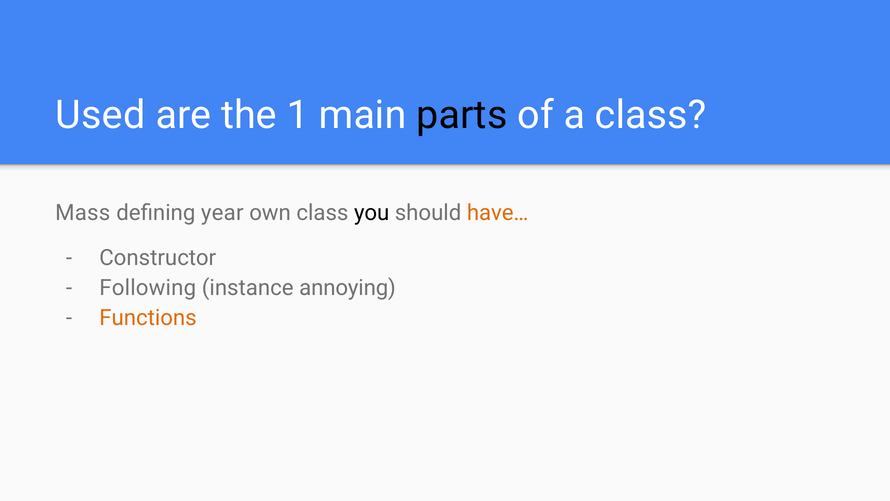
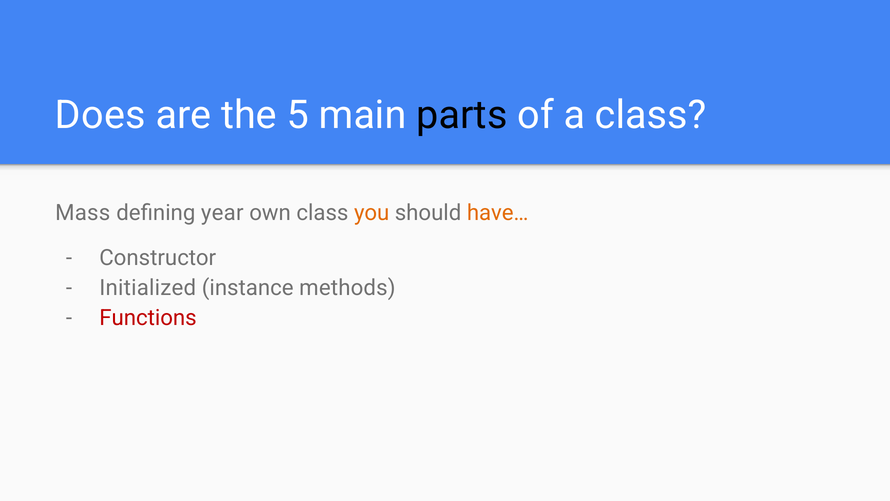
Used: Used -> Does (100, 115)
1: 1 -> 5 (298, 115)
you colour: black -> orange (372, 213)
Following: Following -> Initialized (148, 288)
annoying: annoying -> methods (347, 288)
Functions colour: orange -> red (148, 318)
